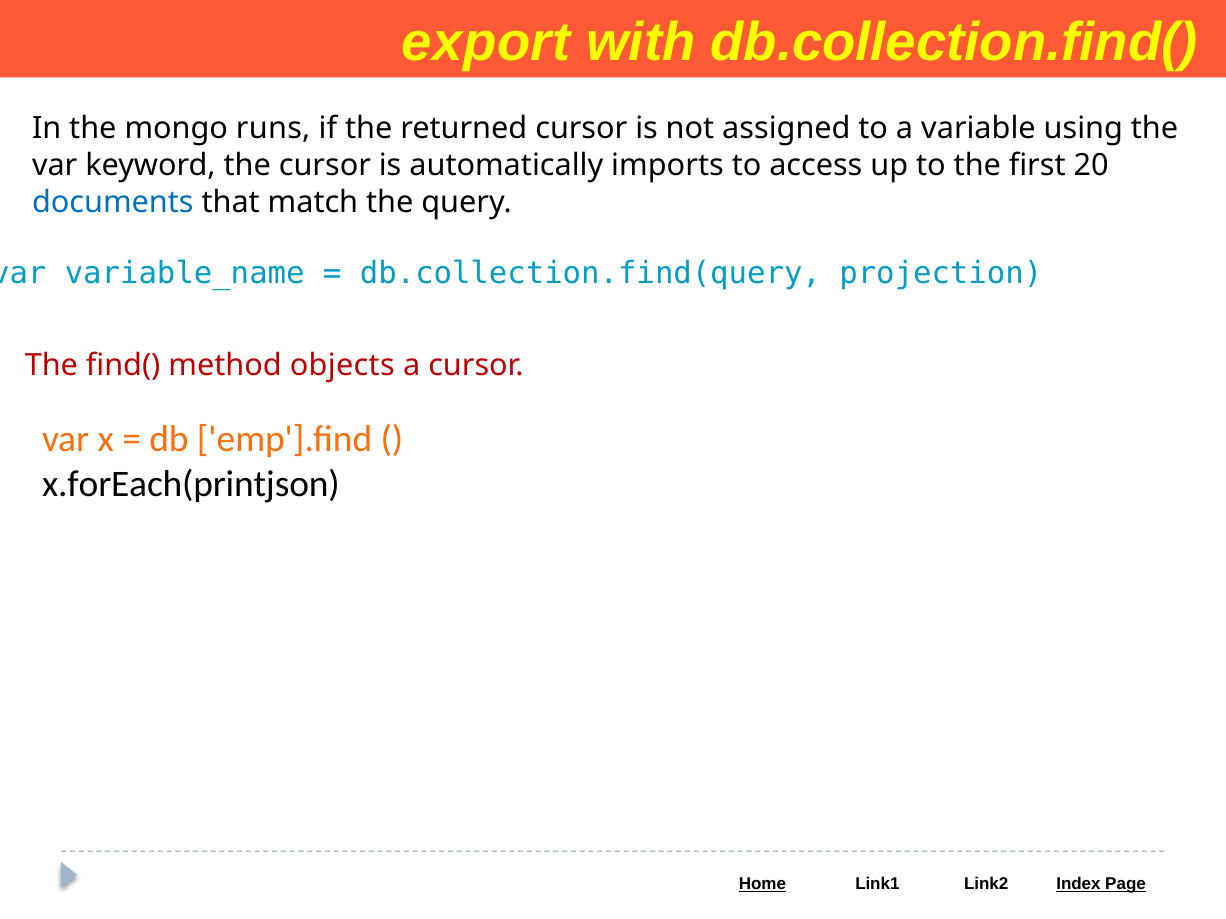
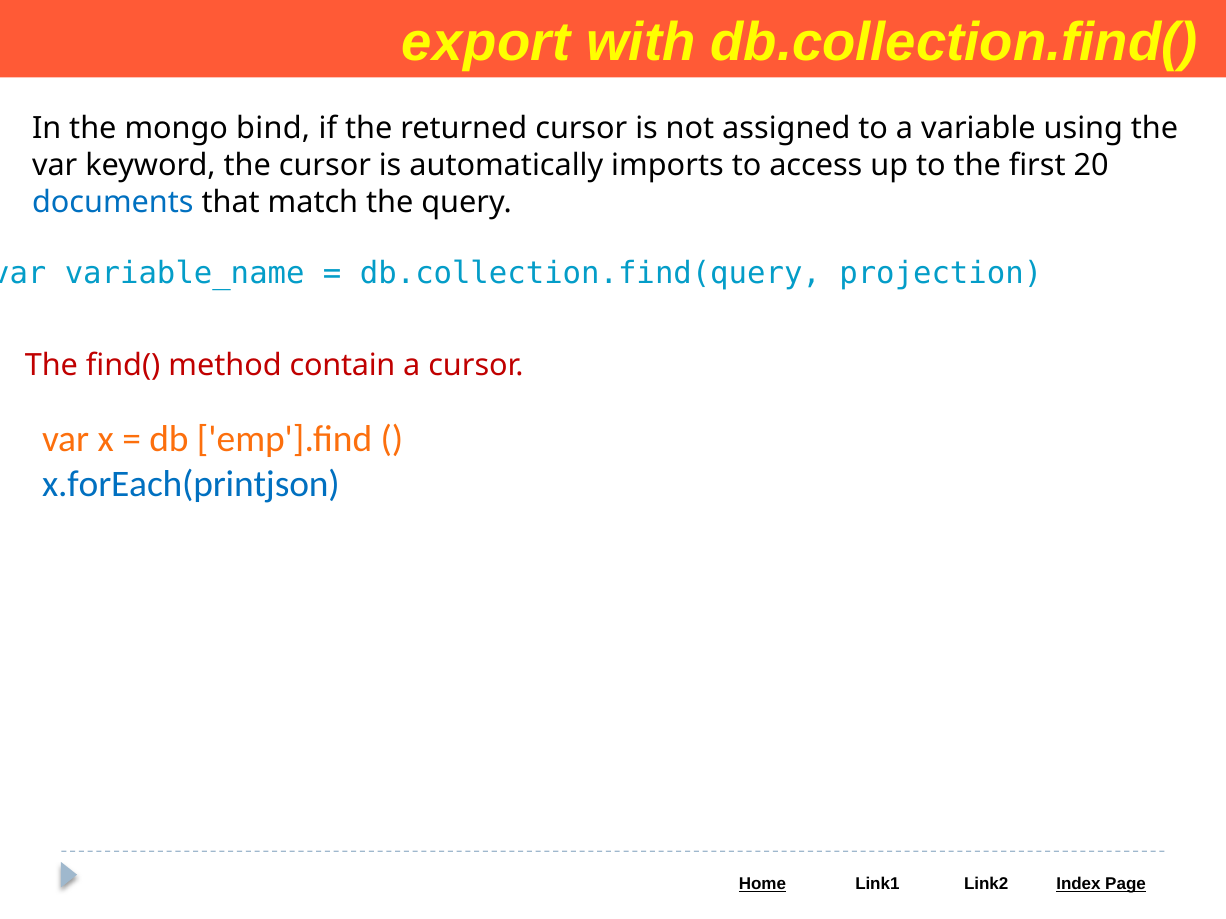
runs: runs -> bind (273, 129)
objects: objects -> contain (343, 365)
x.forEach(printjson colour: black -> blue (191, 485)
